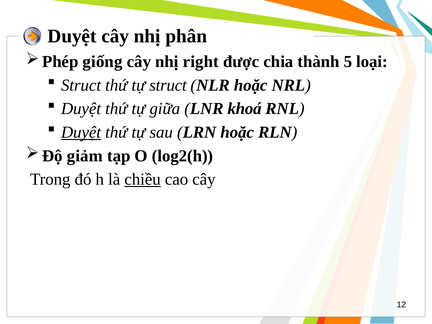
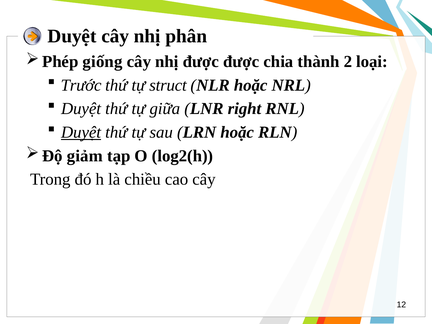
nhị right: right -> được (201, 62)
5: 5 -> 2 (348, 62)
Struct: Struct -> Trước (81, 85)
khoá: khoá -> right (244, 109)
chiều underline: present -> none (143, 179)
